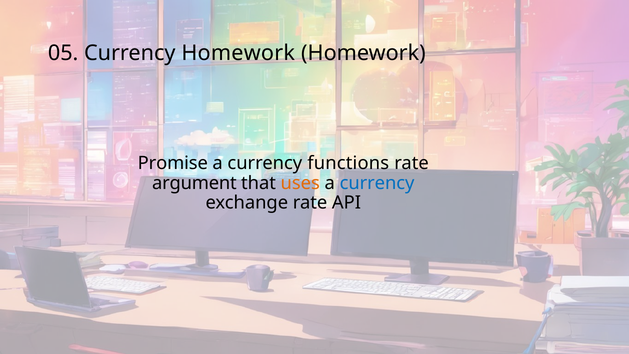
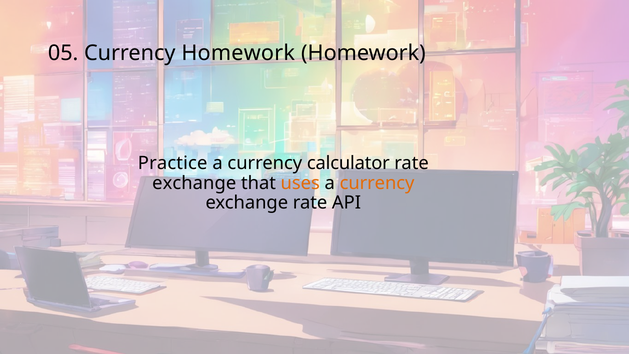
Promise: Promise -> Practice (173, 163)
functions: functions -> calculator (348, 163)
argument: argument -> exchange (194, 183)
currency colour: blue -> orange (377, 183)
